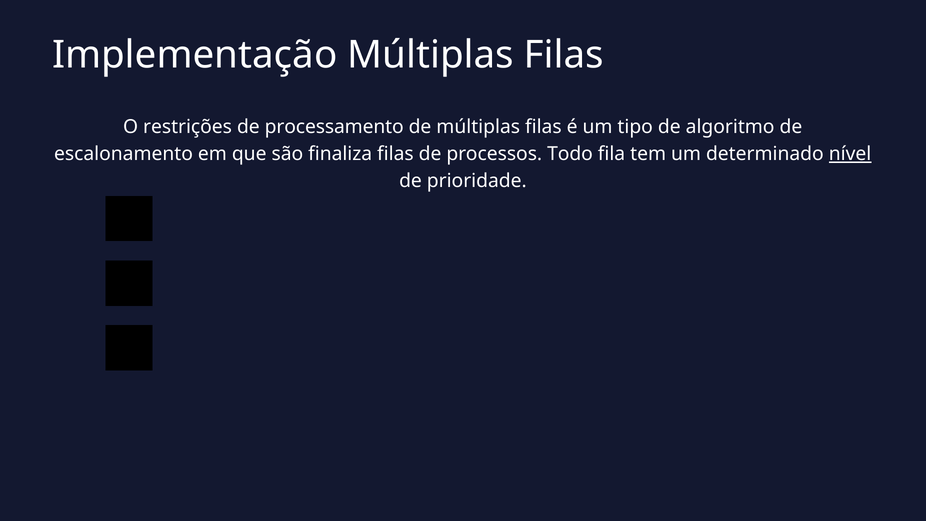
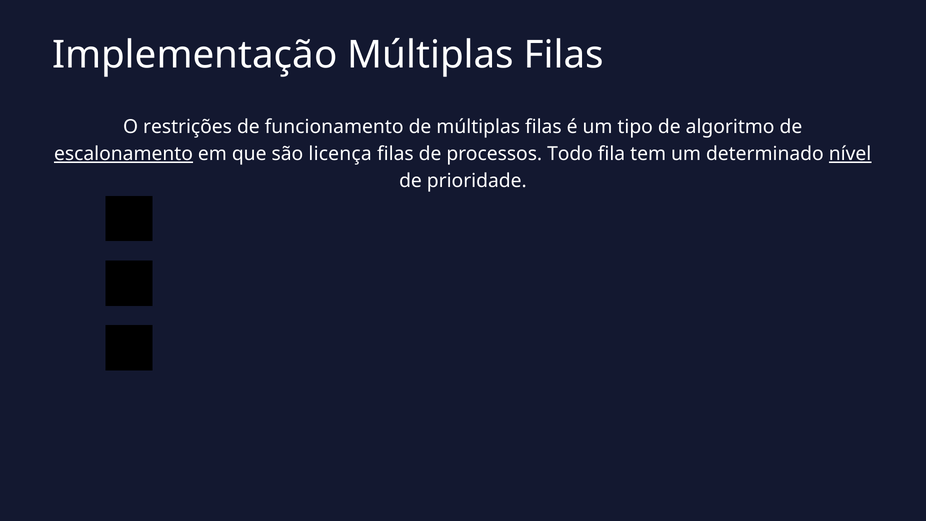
processamento: processamento -> funcionamento (334, 127)
escalonamento underline: none -> present (124, 154)
finaliza: finaliza -> licença (340, 154)
